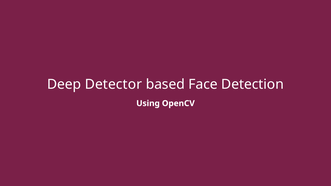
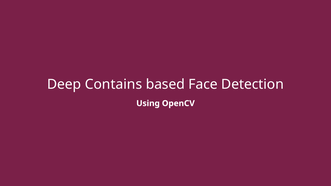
Detector: Detector -> Contains (113, 84)
